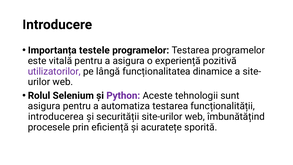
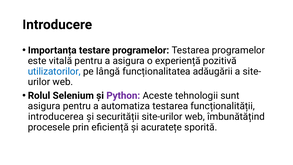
testele: testele -> testare (94, 50)
utilizatorilor colour: purple -> blue (54, 71)
dinamice: dinamice -> adăugării (213, 71)
